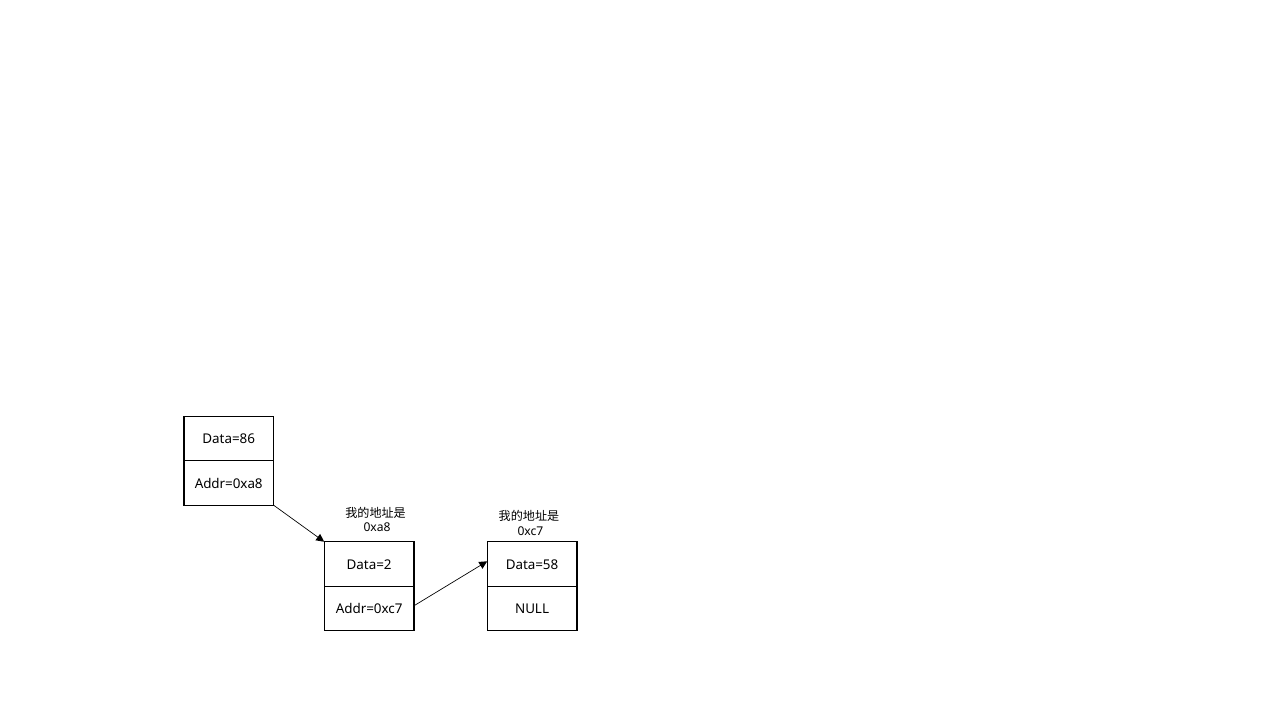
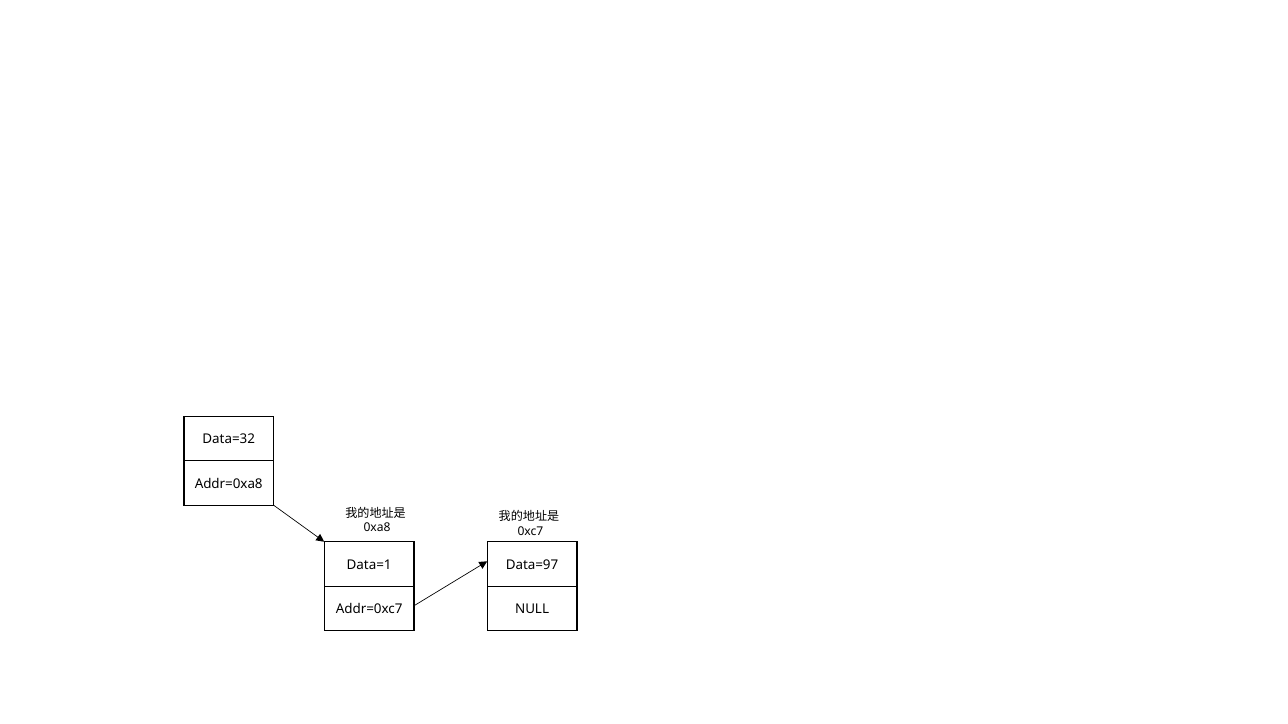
Data=86: Data=86 -> Data=32 (229, 440)
Data=2: Data=2 -> Data=1 (369, 565)
Data=58: Data=58 -> Data=97 (532, 565)
